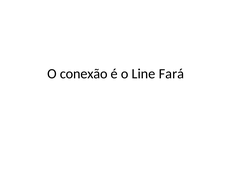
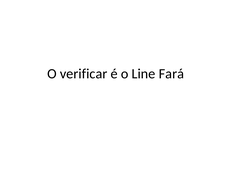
conexão: conexão -> verificar (84, 74)
